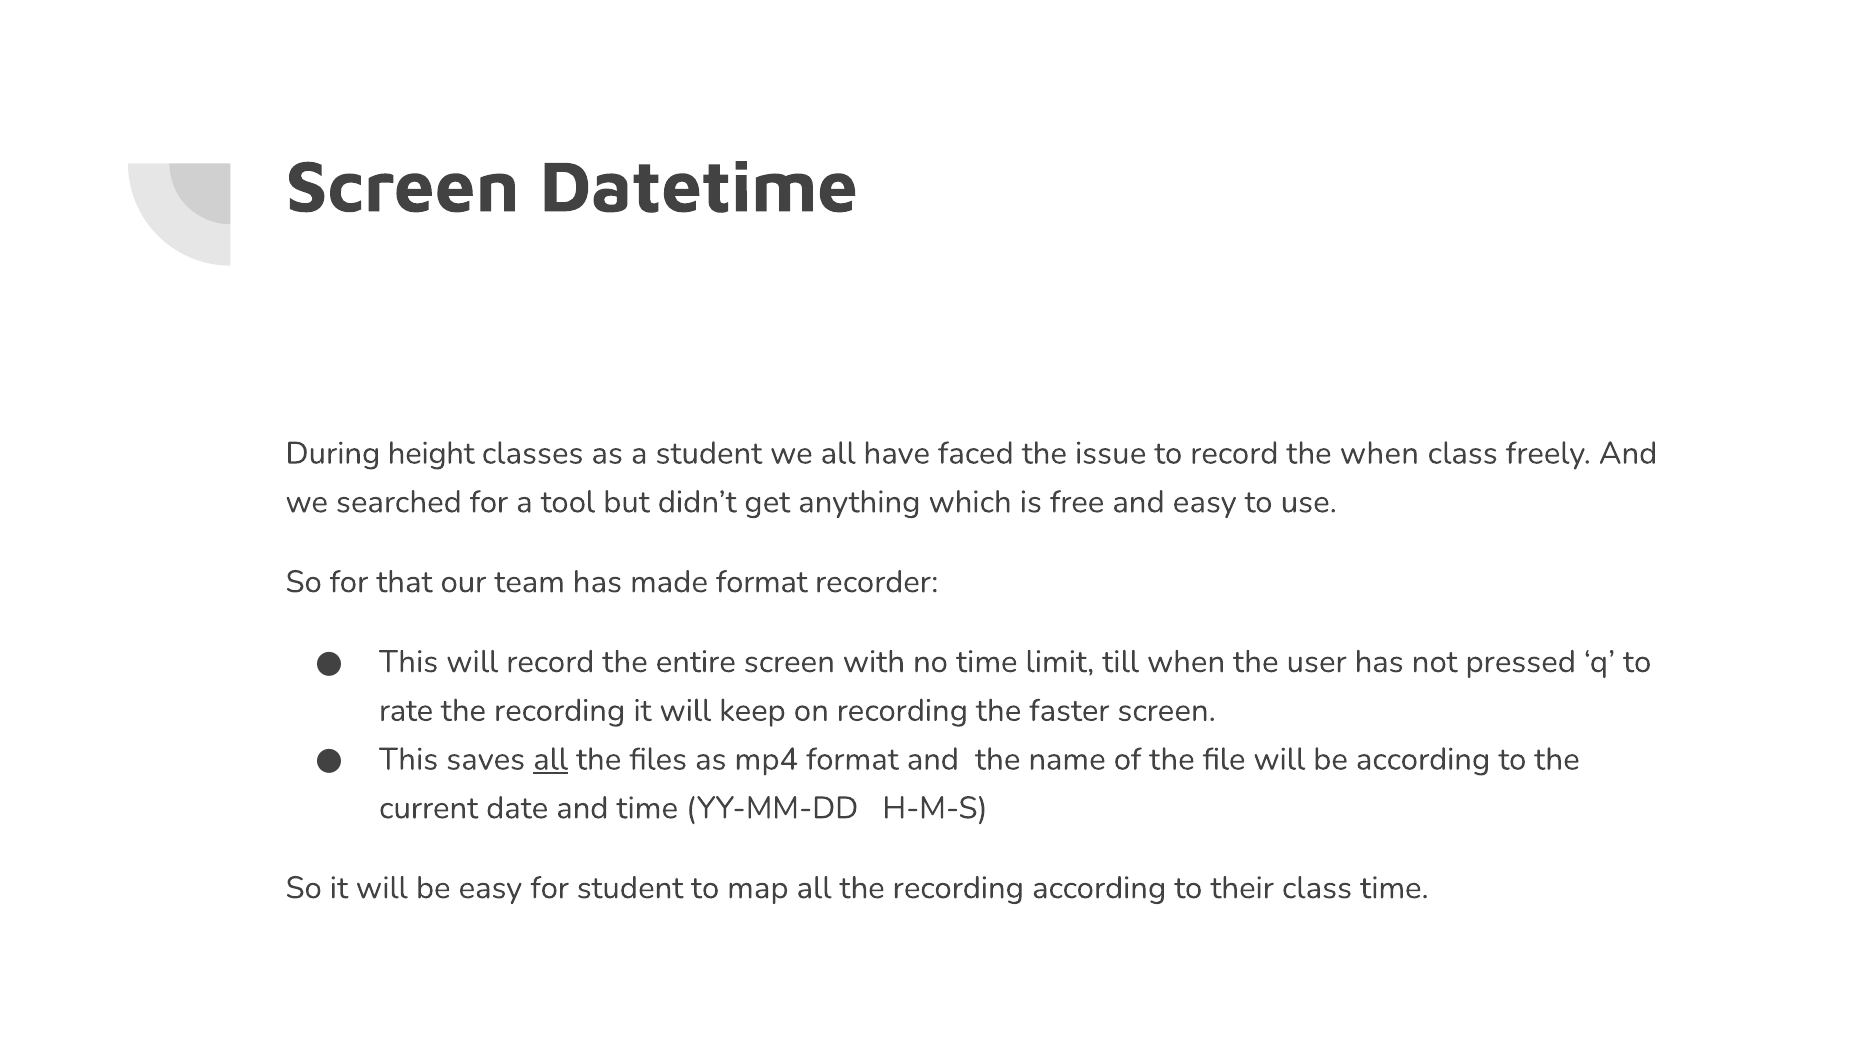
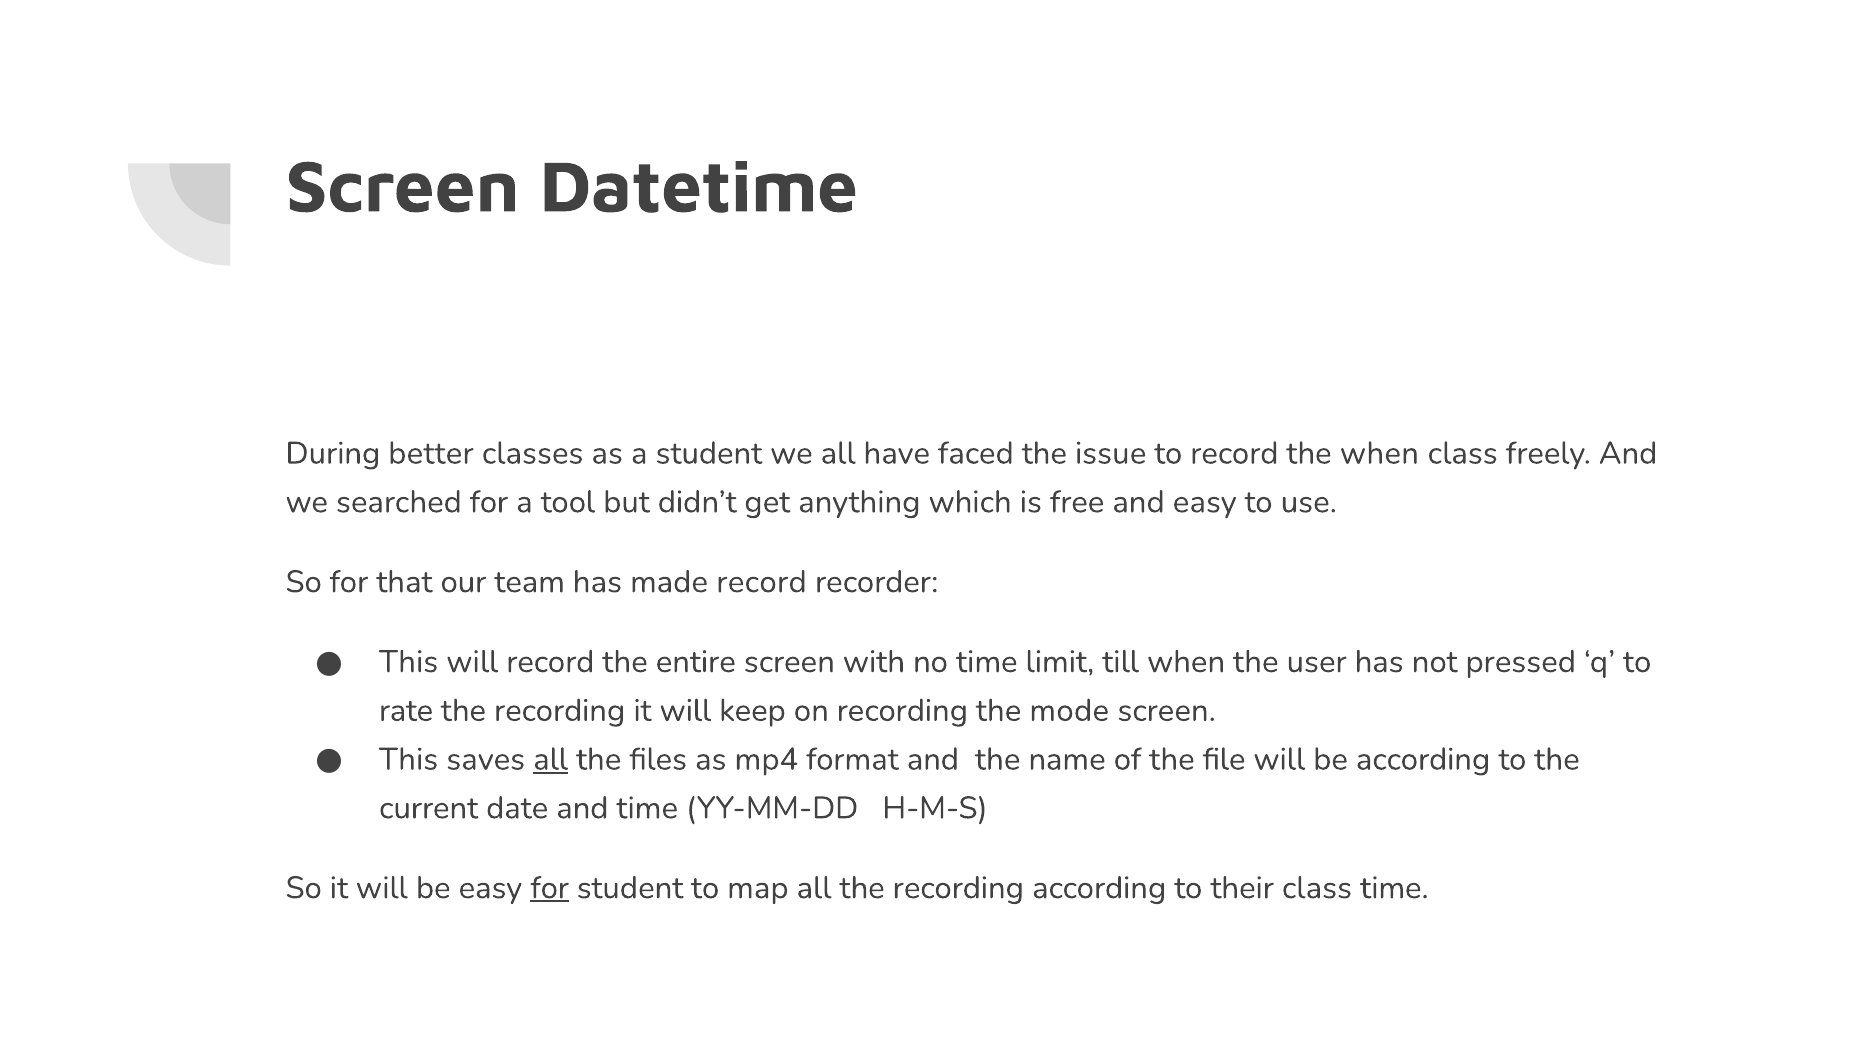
height: height -> better (431, 453)
made format: format -> record (761, 582)
faster: faster -> mode (1069, 711)
for underline: none -> present (550, 888)
